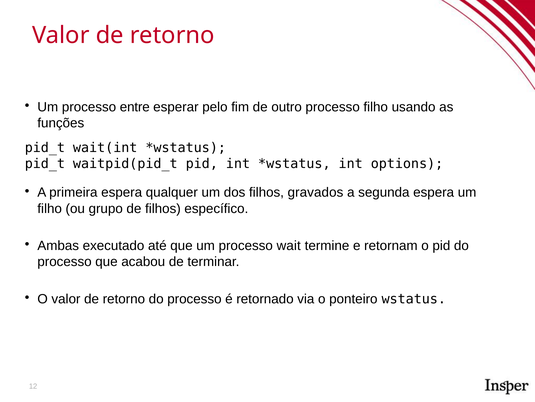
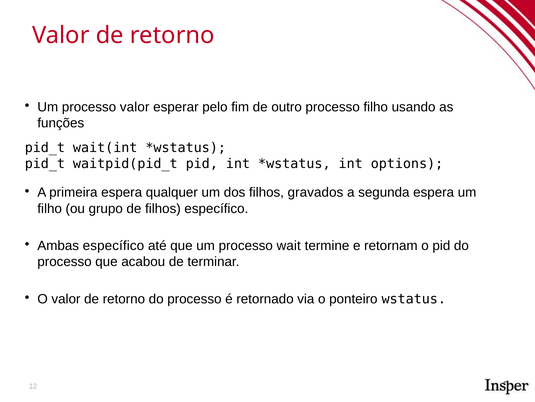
processo entre: entre -> valor (135, 107)
Ambas executado: executado -> específico (113, 245)
